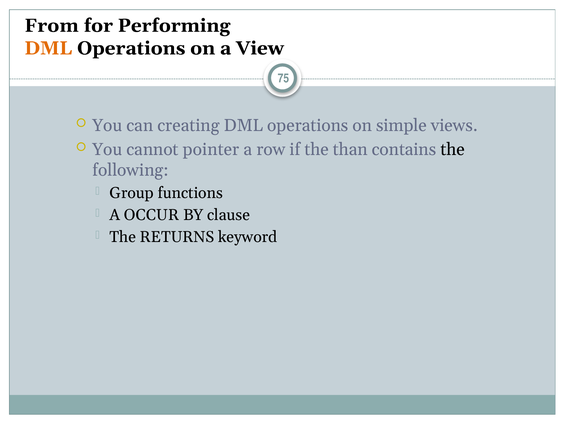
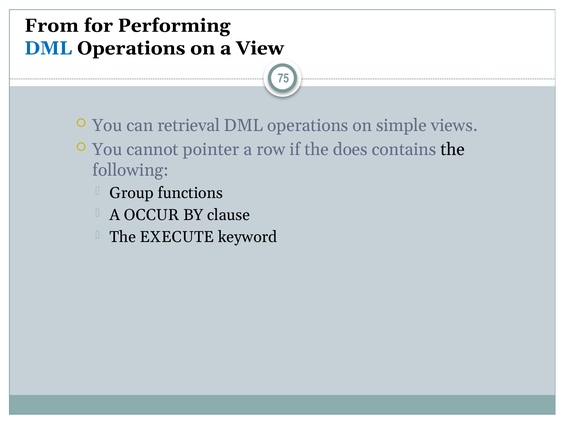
DML colour: orange -> blue (48, 48)
creating: creating -> retrieval (189, 125)
than: than -> does (350, 149)
RETURNS: RETURNS -> EXECUTE (177, 237)
